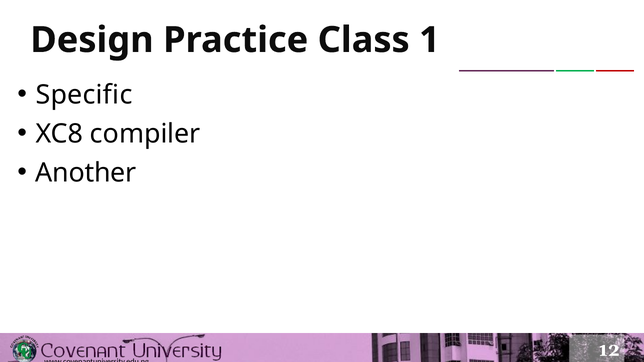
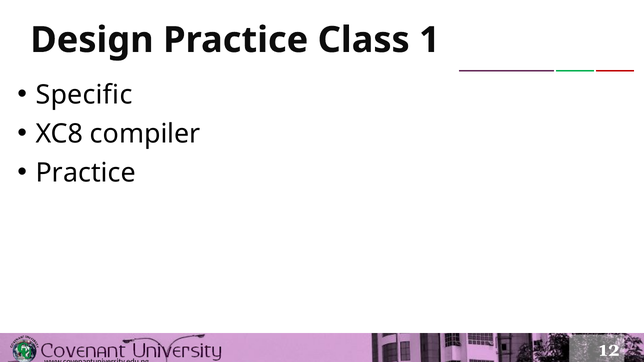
Another: Another -> Practice (86, 173)
